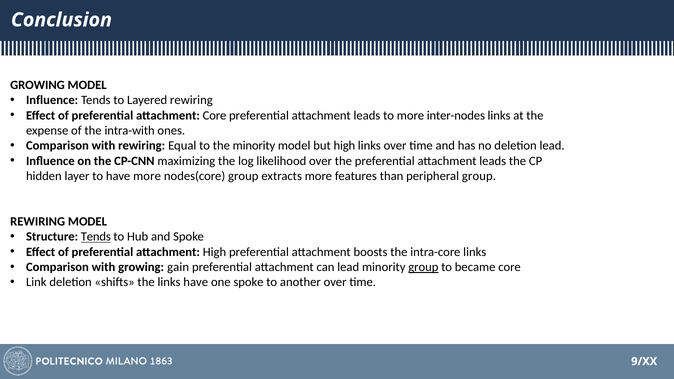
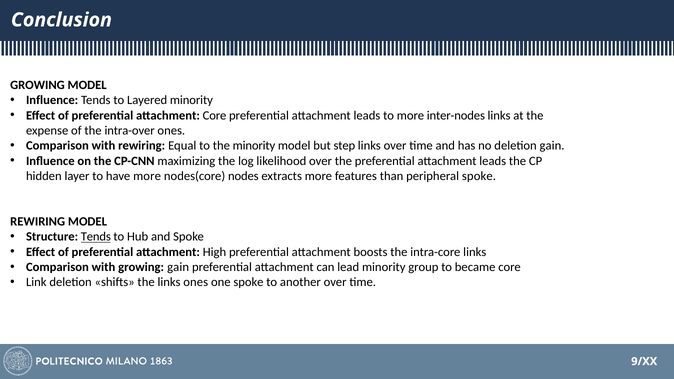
Layered rewiring: rewiring -> minority (191, 100)
intra-with: intra-with -> intra-over (130, 131)
but high: high -> step (344, 146)
deletion lead: lead -> gain (552, 146)
nodes(core group: group -> nodes (243, 176)
peripheral group: group -> spoke (479, 176)
group underline: present -> none (423, 267)
links have: have -> ones (196, 282)
